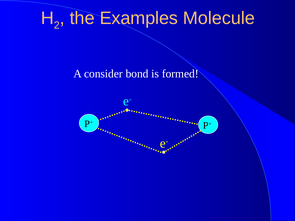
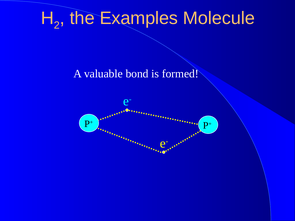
consider: consider -> valuable (103, 74)
